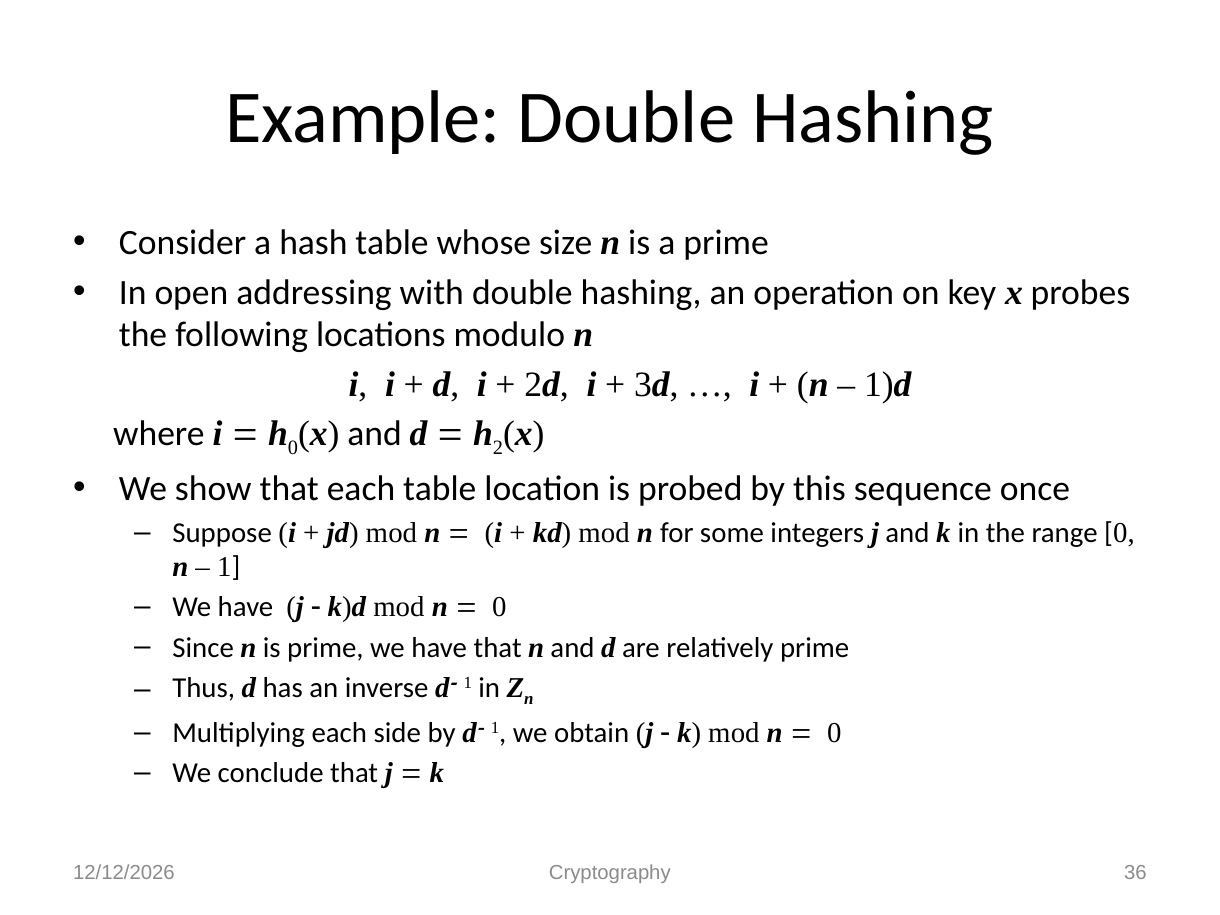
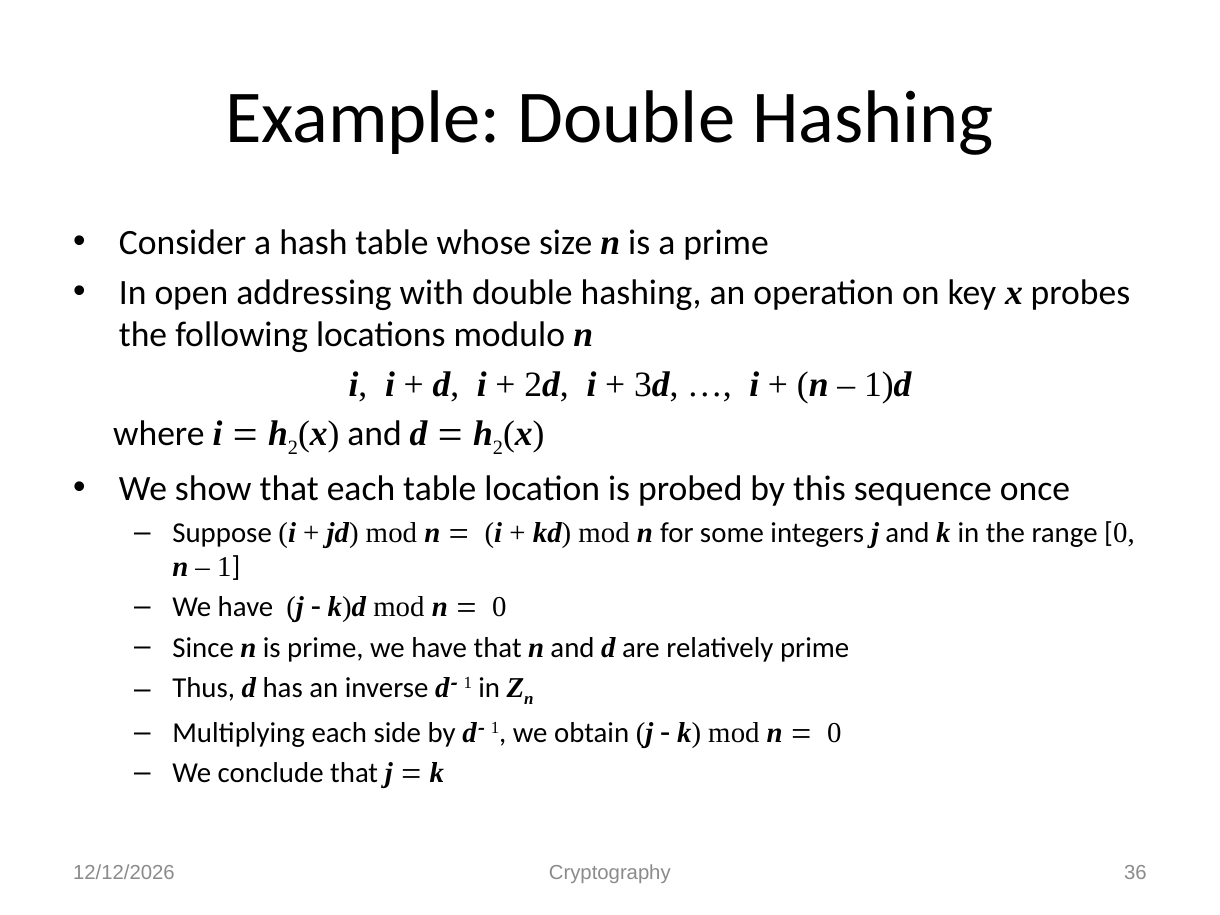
0: 0 -> 2 (293, 448)
